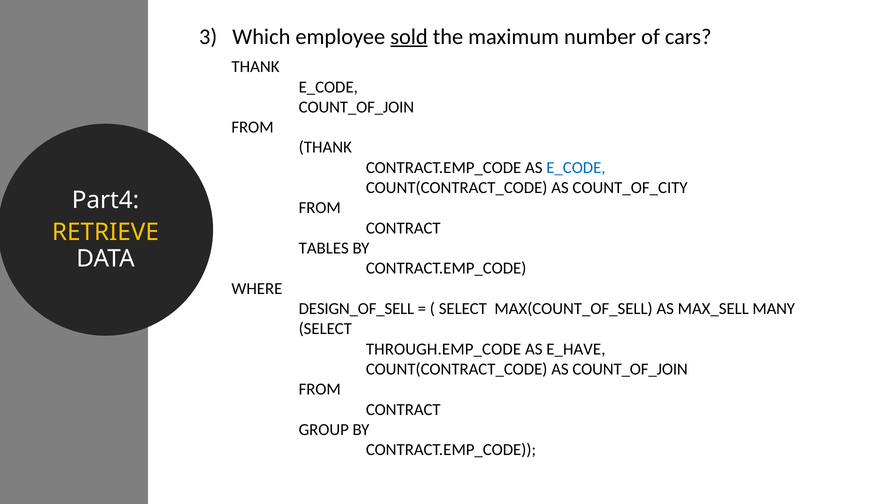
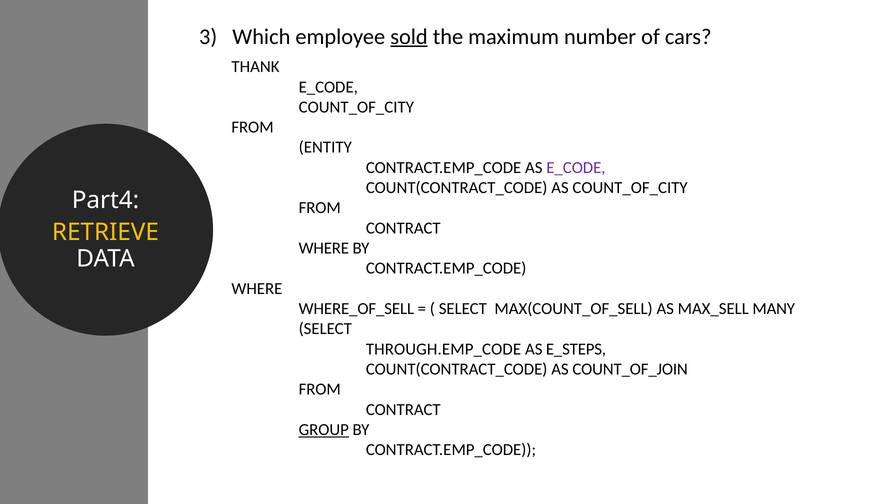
COUNT_OF_JOIN: COUNT_OF_JOIN -> COUNT_OF_CITY (356, 107)
THANK: THANK -> ENTITY (325, 147)
E_CODE colour: blue -> purple (576, 168)
TABLES: TABLES -> WHERE (324, 248)
DESIGN_OF_SELL: DESIGN_OF_SELL -> WHERE_OF_SELL (356, 309)
E_HAVE: E_HAVE -> E_STEPS (576, 349)
GROUP underline: none -> present (324, 430)
